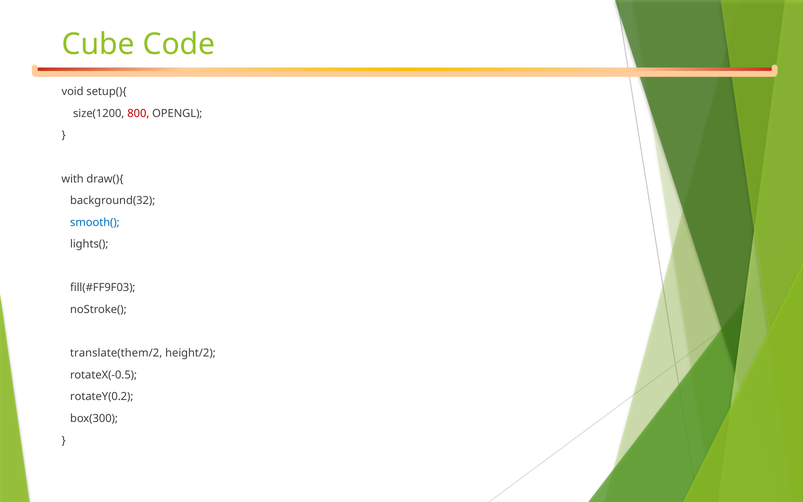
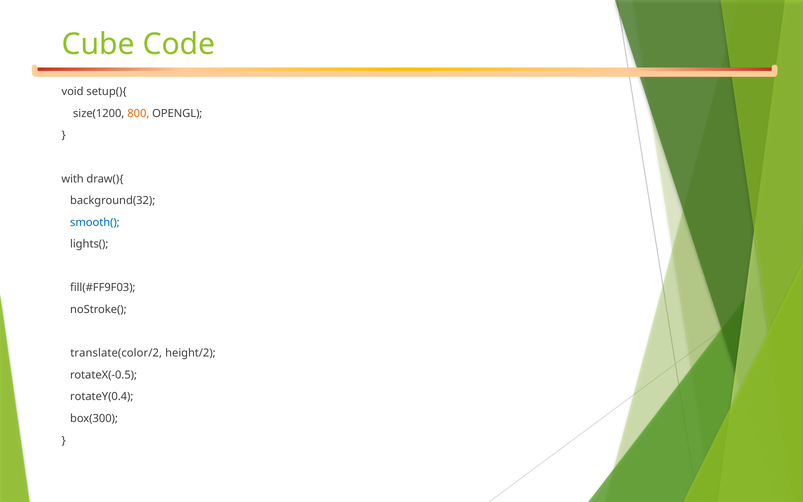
800 colour: red -> orange (138, 113)
translate(them/2: translate(them/2 -> translate(color/2 (116, 353)
rotateY(0.2: rotateY(0.2 -> rotateY(0.4 (102, 397)
